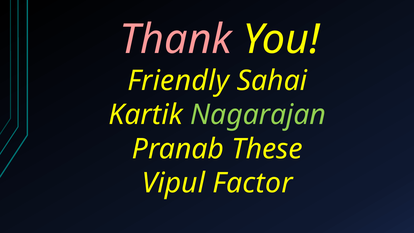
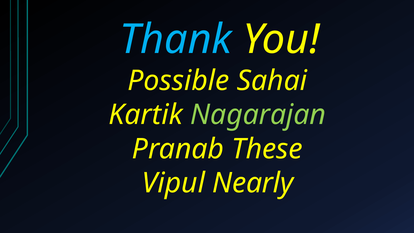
Thank colour: pink -> light blue (176, 40)
Friendly: Friendly -> Possible (178, 81)
Factor: Factor -> Nearly (253, 183)
